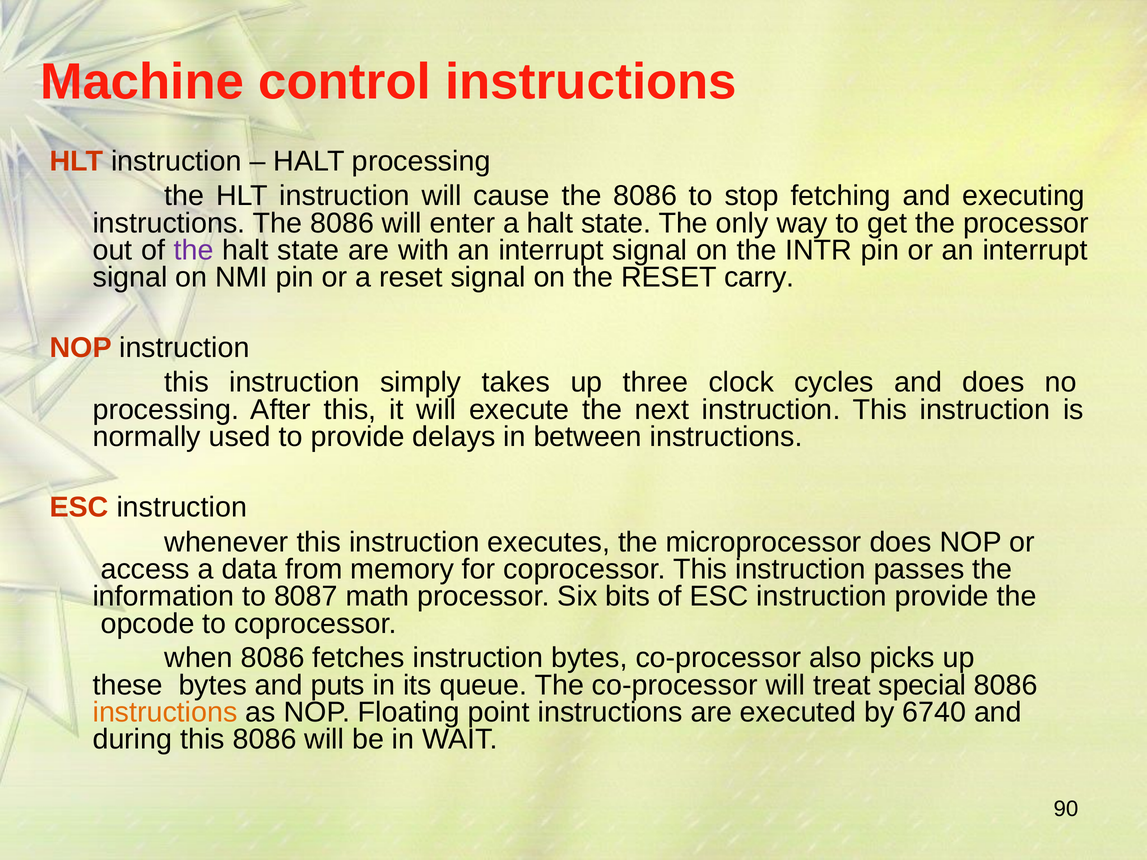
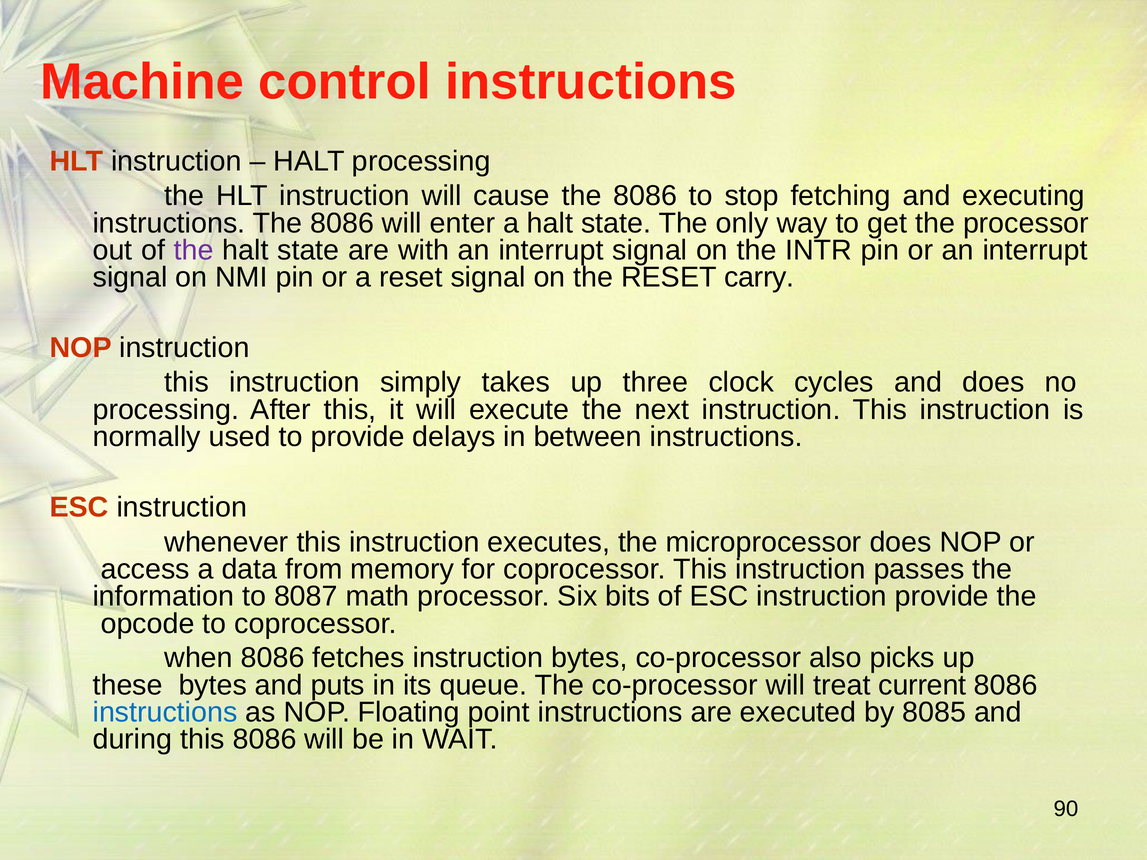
special: special -> current (922, 685)
instructions colour: orange -> blue (165, 712)
6740: 6740 -> 8085 (934, 712)
